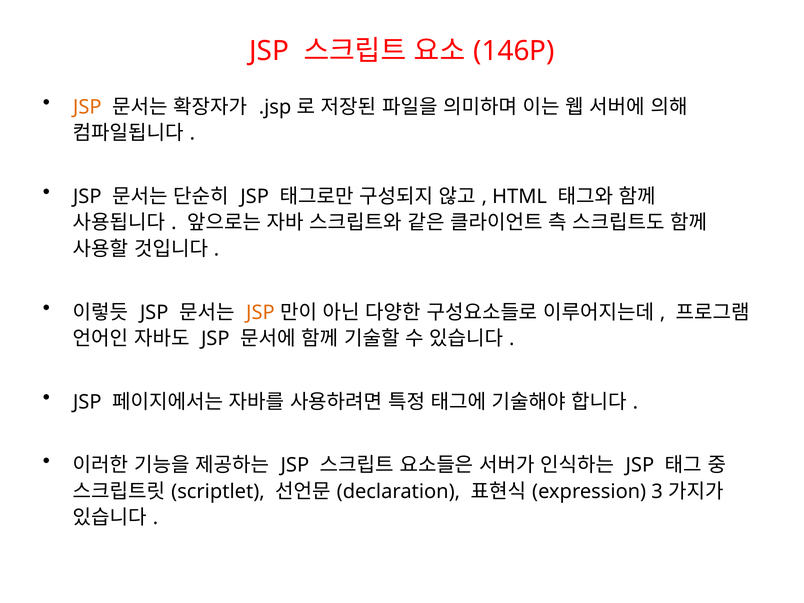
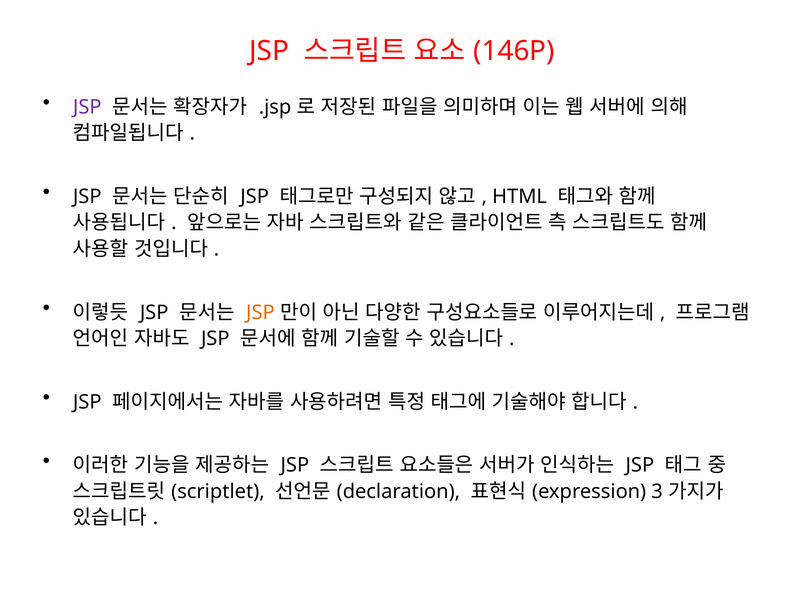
JSP colour: orange -> purple (87, 107)
